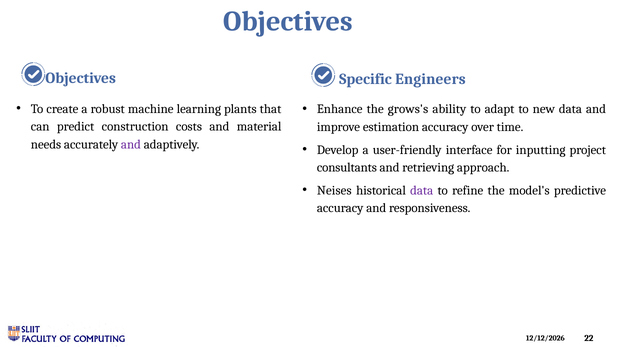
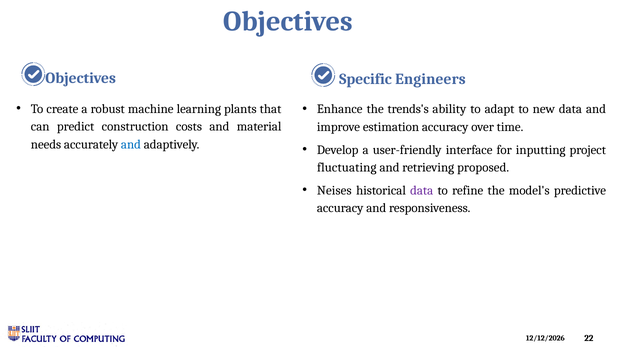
grows's: grows's -> trends's (408, 109)
and colour: purple -> blue (131, 145)
consultants: consultants -> fluctuating (347, 168)
approach: approach -> proposed (483, 168)
